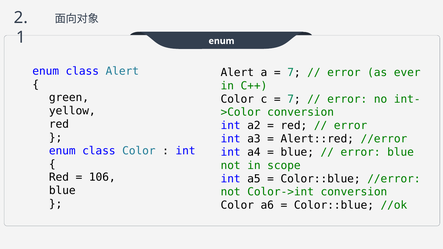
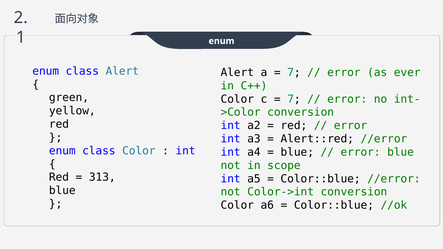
106: 106 -> 313 (102, 177)
